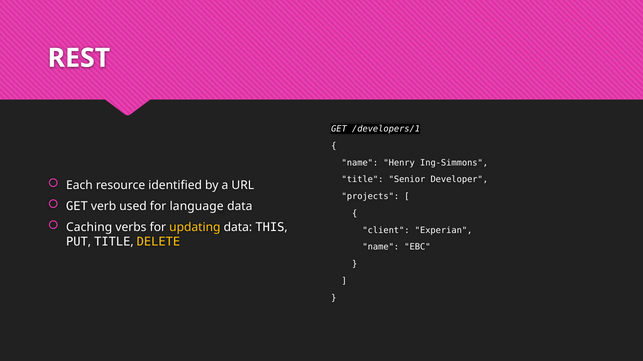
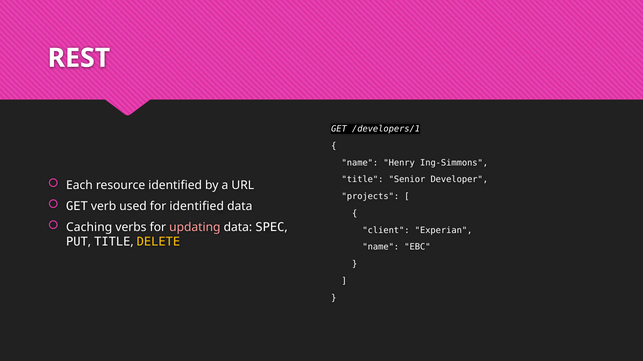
for language: language -> identified (197, 207)
updating colour: yellow -> pink (195, 228)
THIS: THIS -> SPEC (270, 228)
